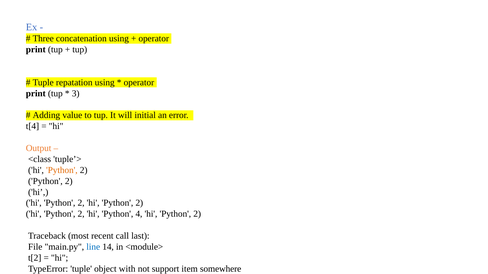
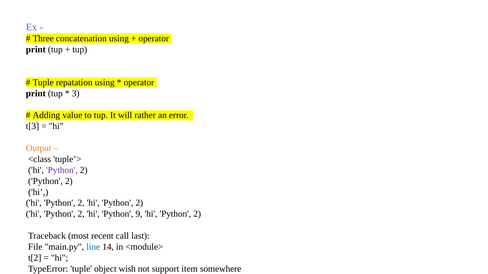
initial: initial -> rather (145, 116)
t[4: t[4 -> t[3 (32, 126)
Python colour: orange -> purple (62, 170)
4: 4 -> 9 (139, 214)
with: with -> wish (127, 269)
